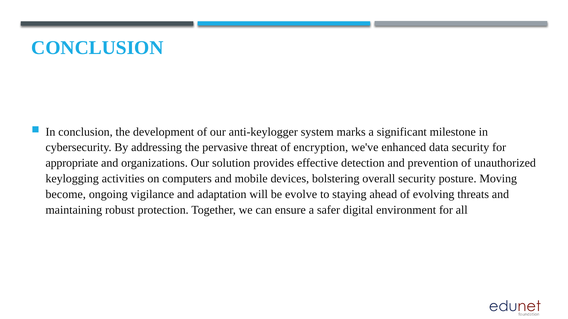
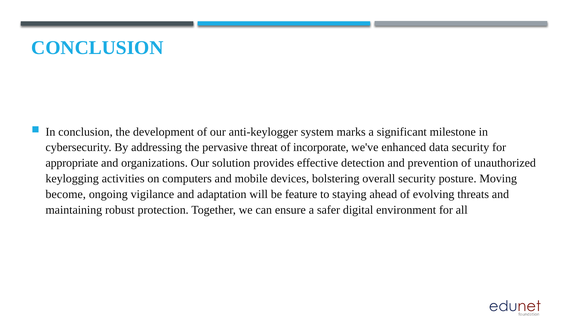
encryption: encryption -> incorporate (321, 148)
evolve: evolve -> feature (301, 194)
